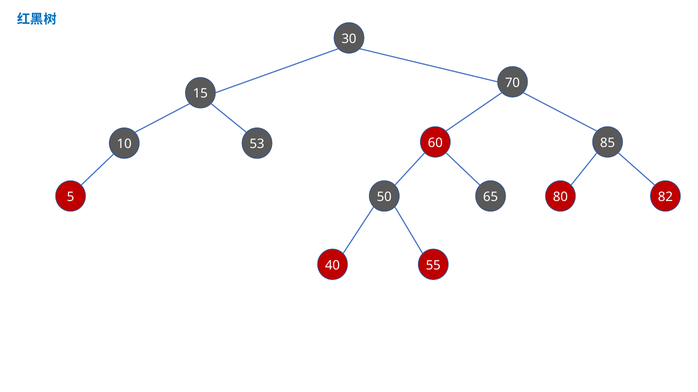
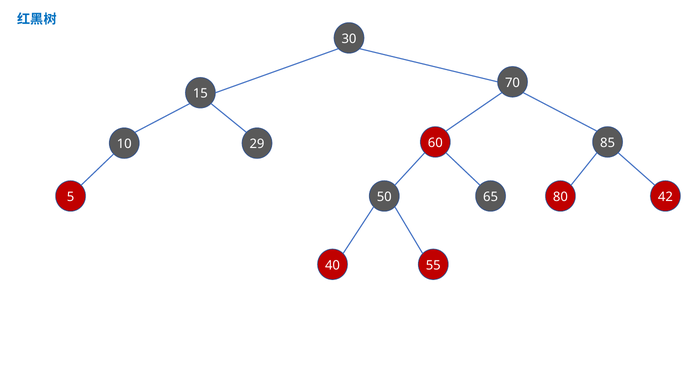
53: 53 -> 29 (257, 144)
82: 82 -> 42 (665, 197)
